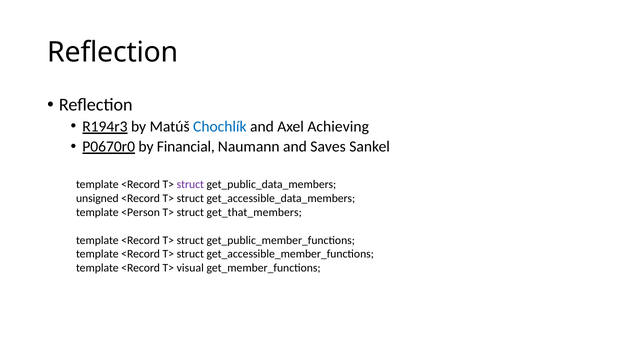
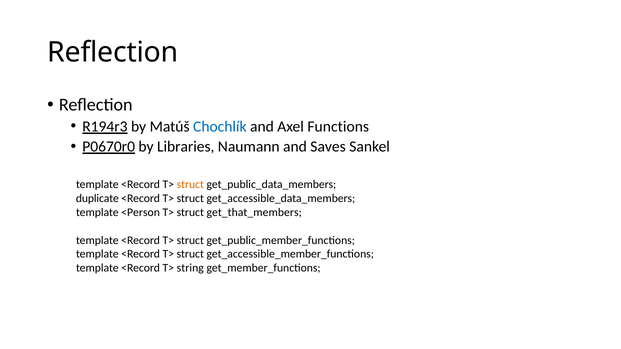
Achieving: Achieving -> Functions (338, 127)
Financial: Financial -> Libraries (186, 147)
struct colour: purple -> orange (190, 184)
unsigned: unsigned -> duplicate (97, 198)
visual: visual -> string (190, 268)
